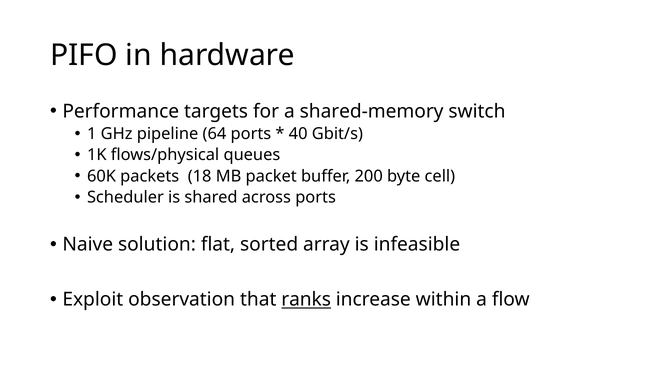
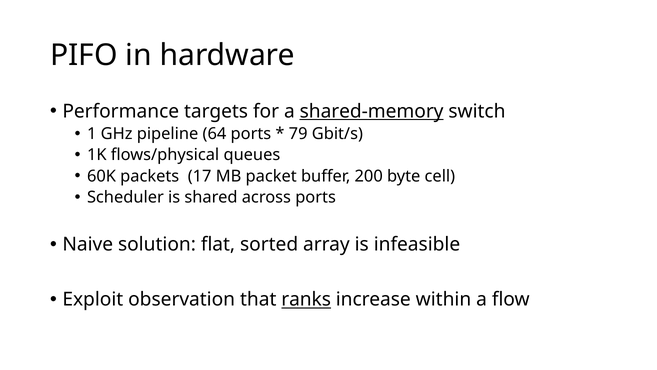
shared-memory underline: none -> present (372, 111)
40: 40 -> 79 (298, 134)
18: 18 -> 17 (200, 176)
